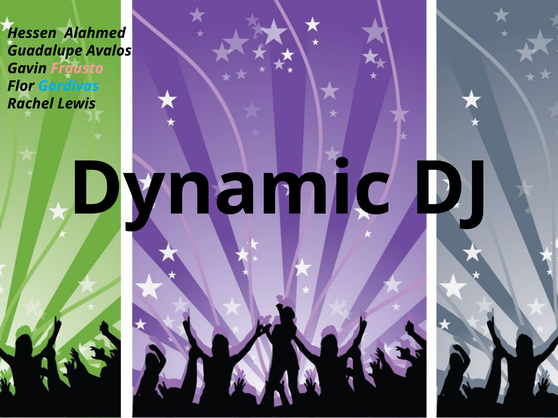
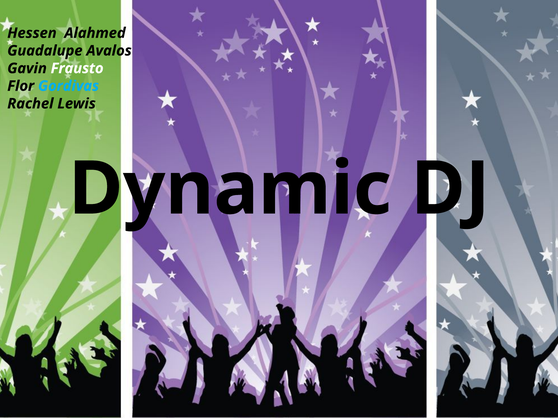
Frausto colour: pink -> white (77, 68)
